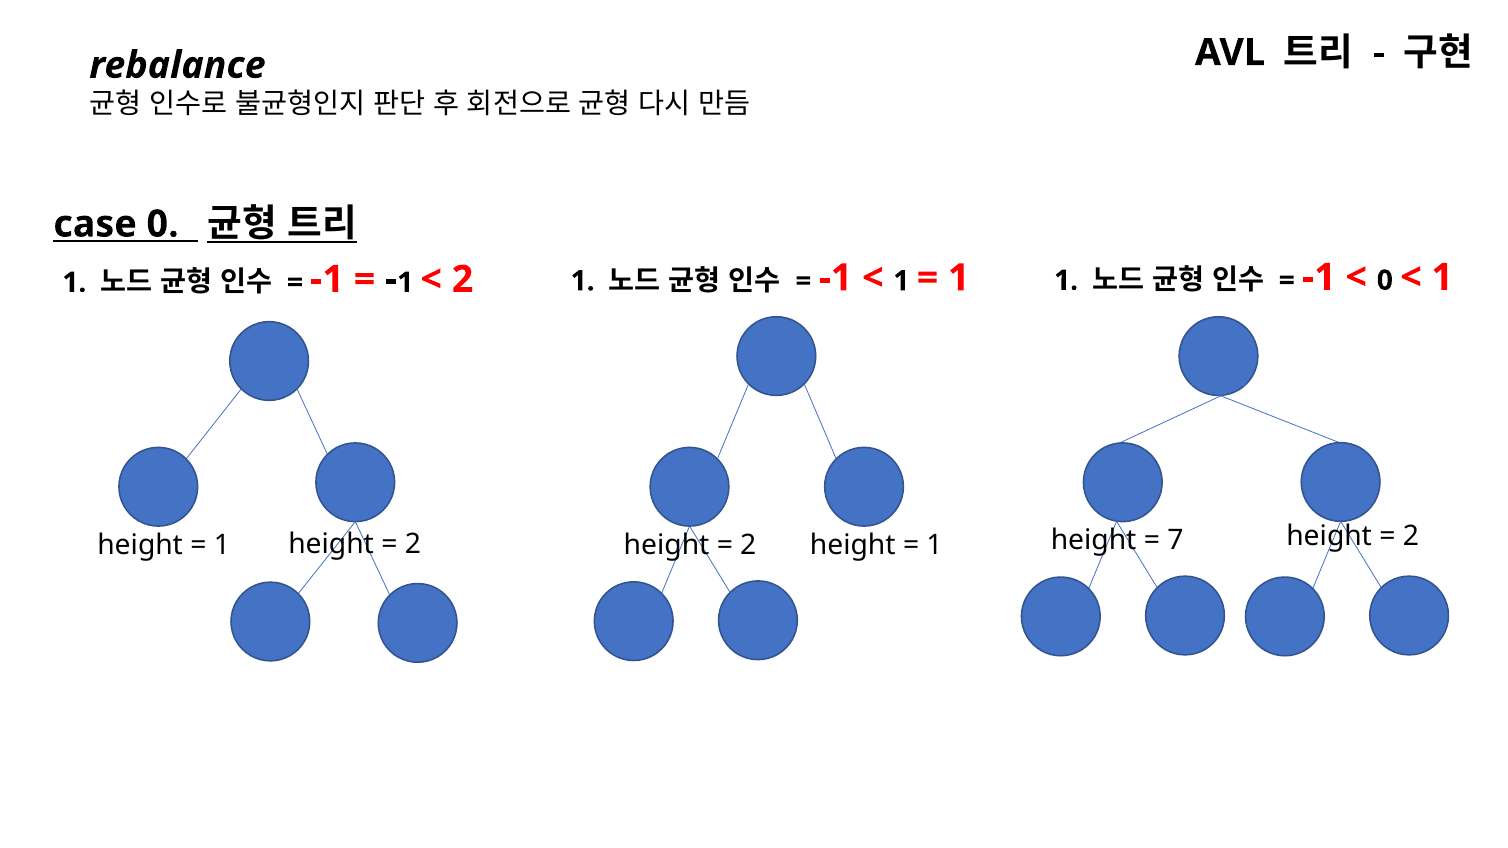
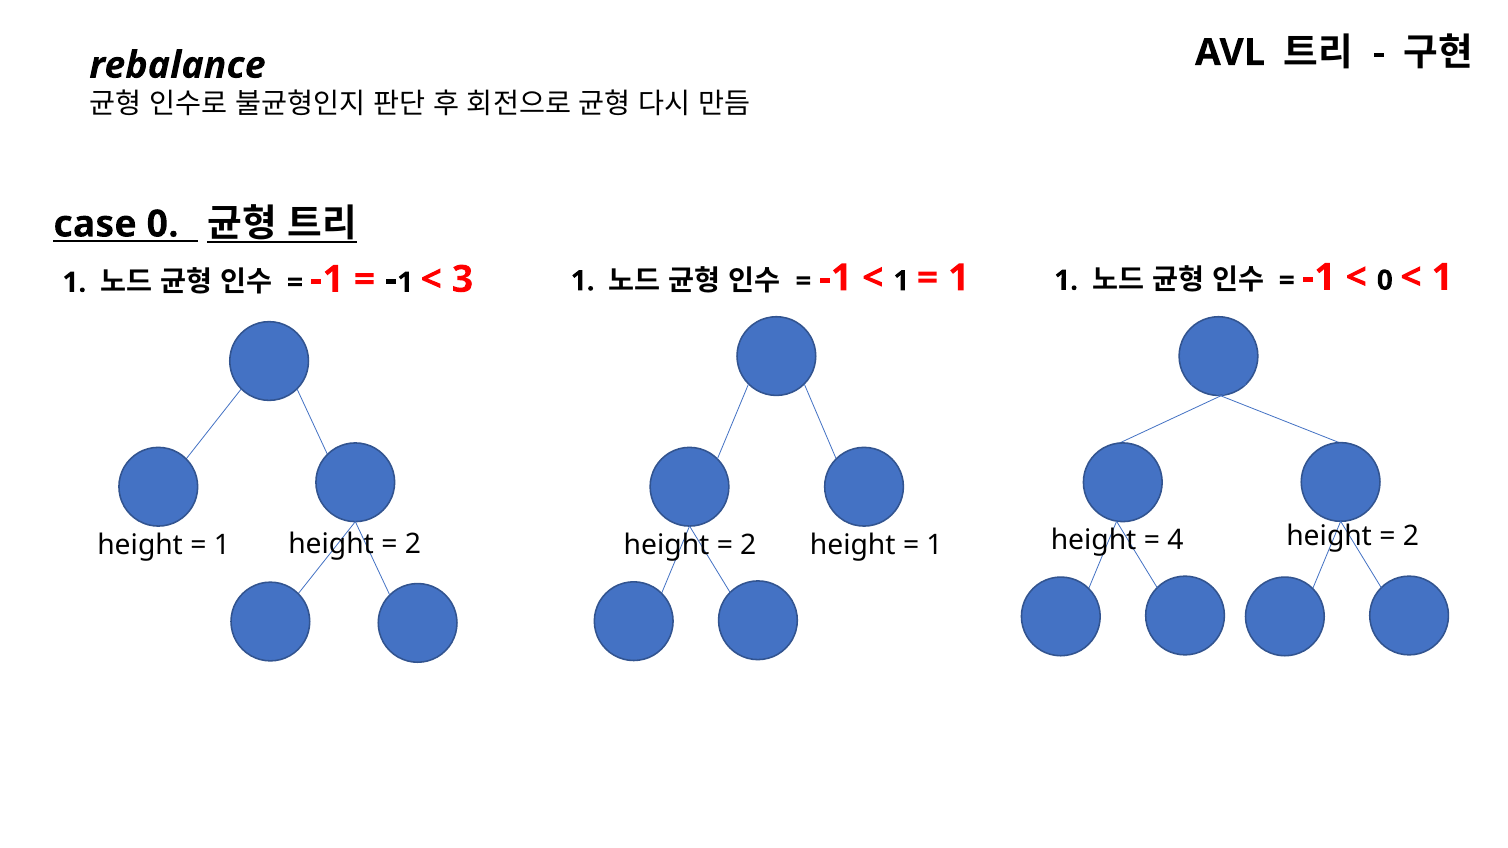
2: 2 -> 3 (463, 280)
7: 7 -> 4 (1175, 541)
